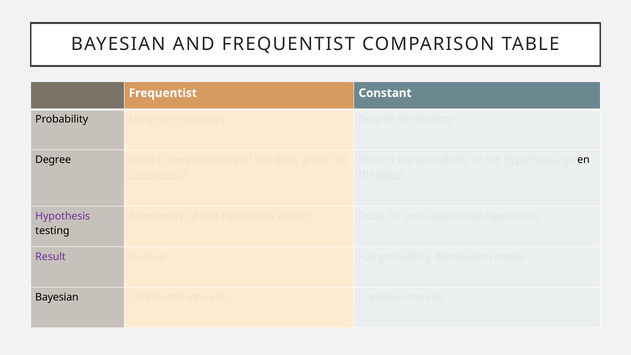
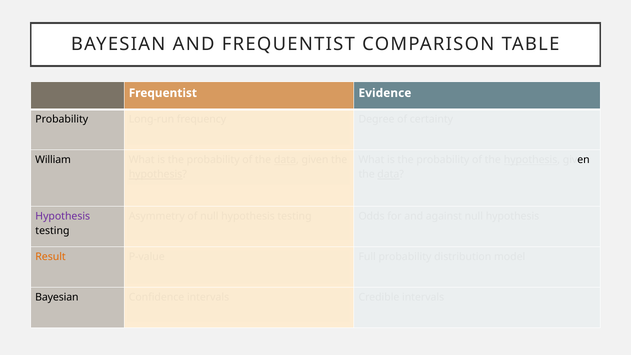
Constant: Constant -> Evidence (385, 93)
Degree: Degree -> William (53, 160)
Result colour: purple -> orange (51, 257)
